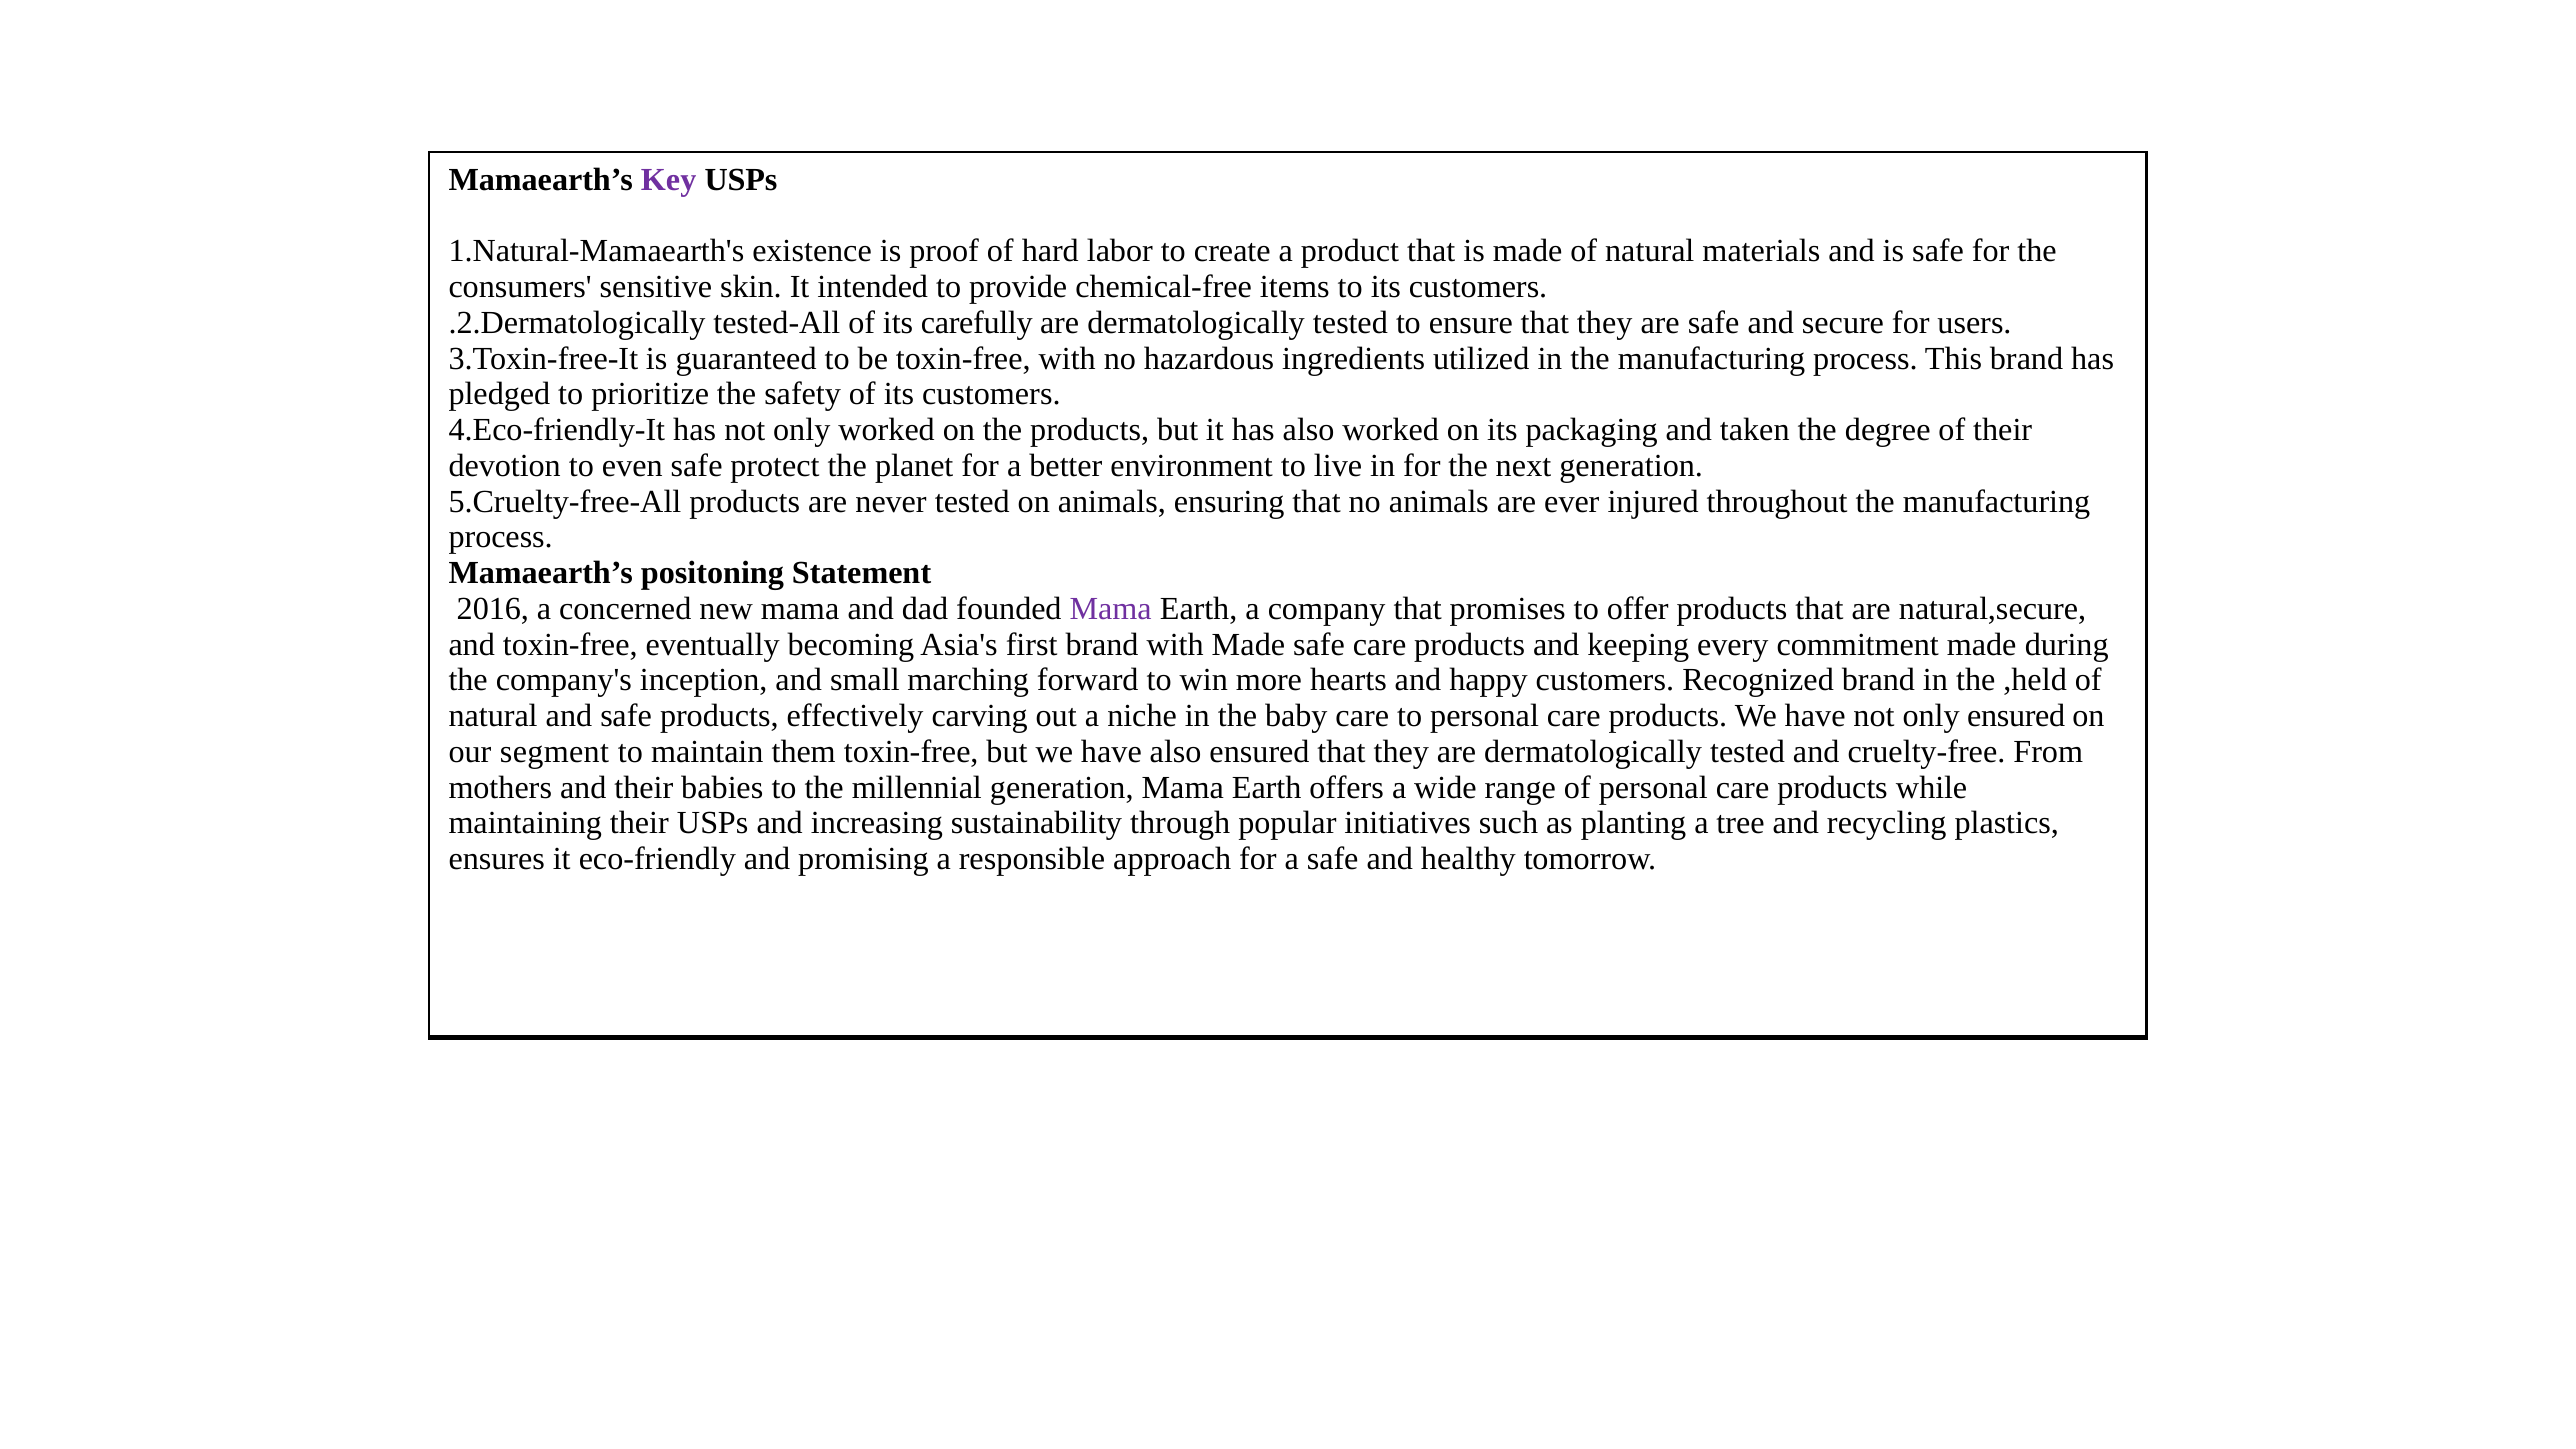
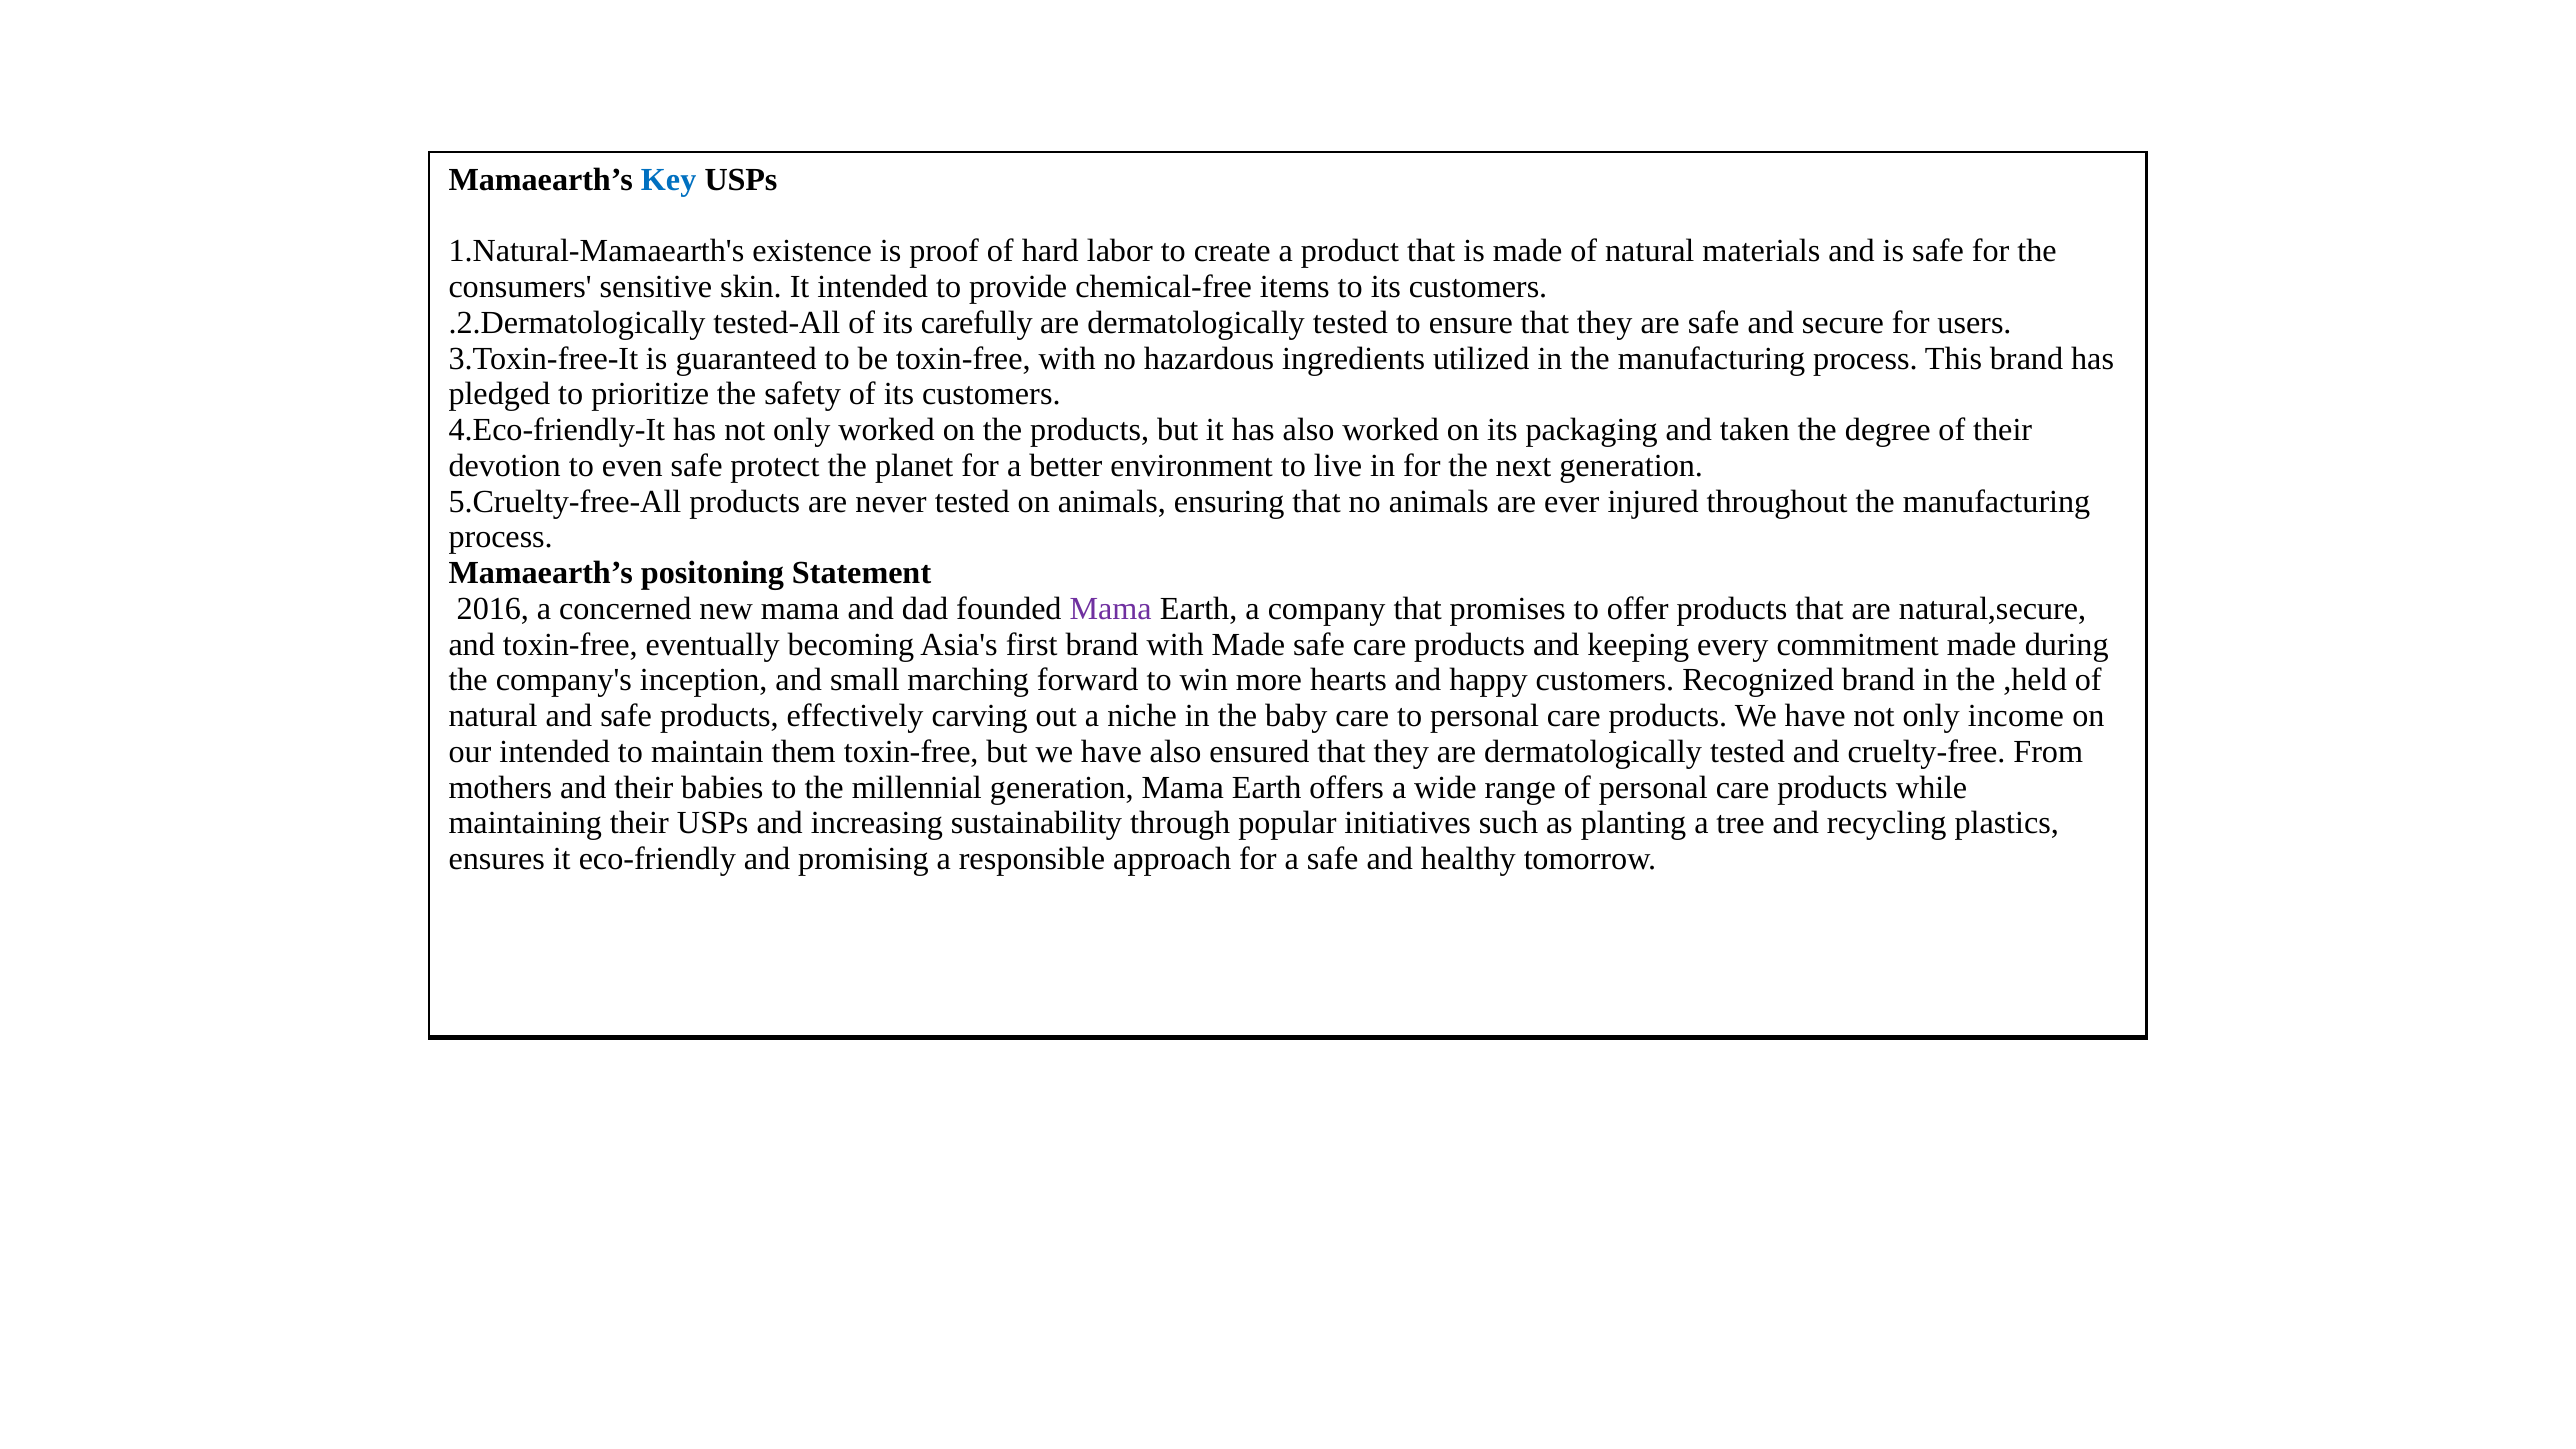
Key colour: purple -> blue (669, 180)
only ensured: ensured -> income (2016, 716)
our segment: segment -> intended (555, 752)
